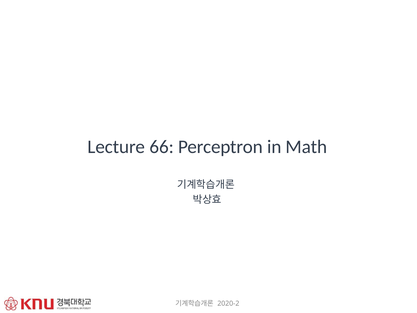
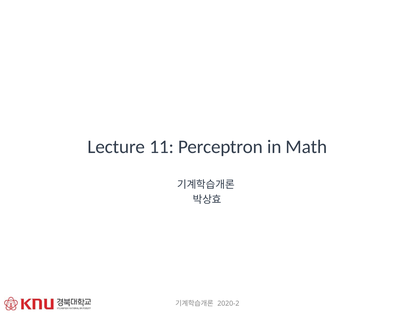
66: 66 -> 11 (162, 147)
